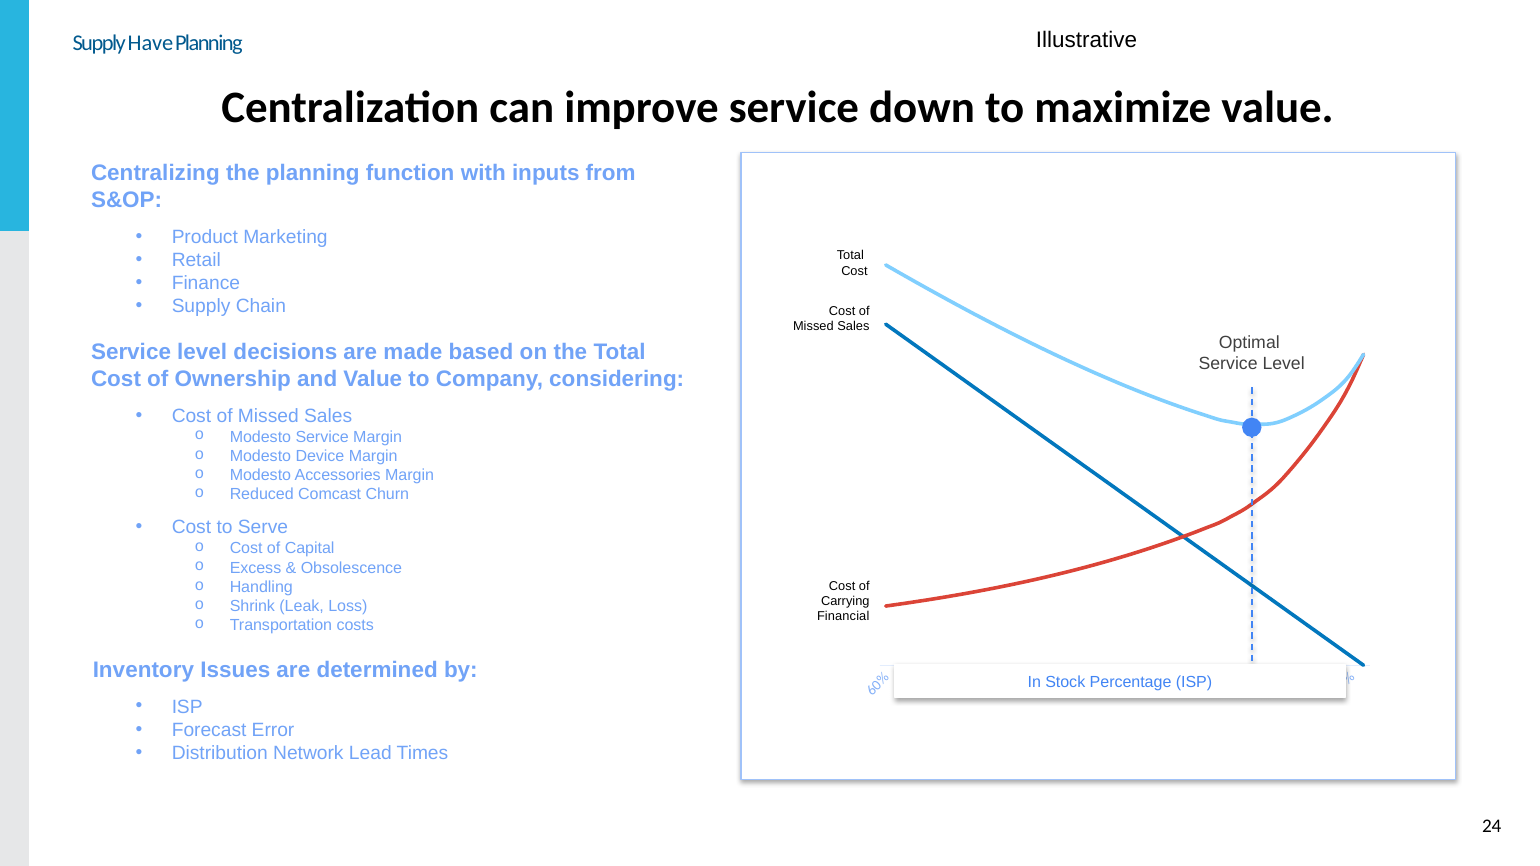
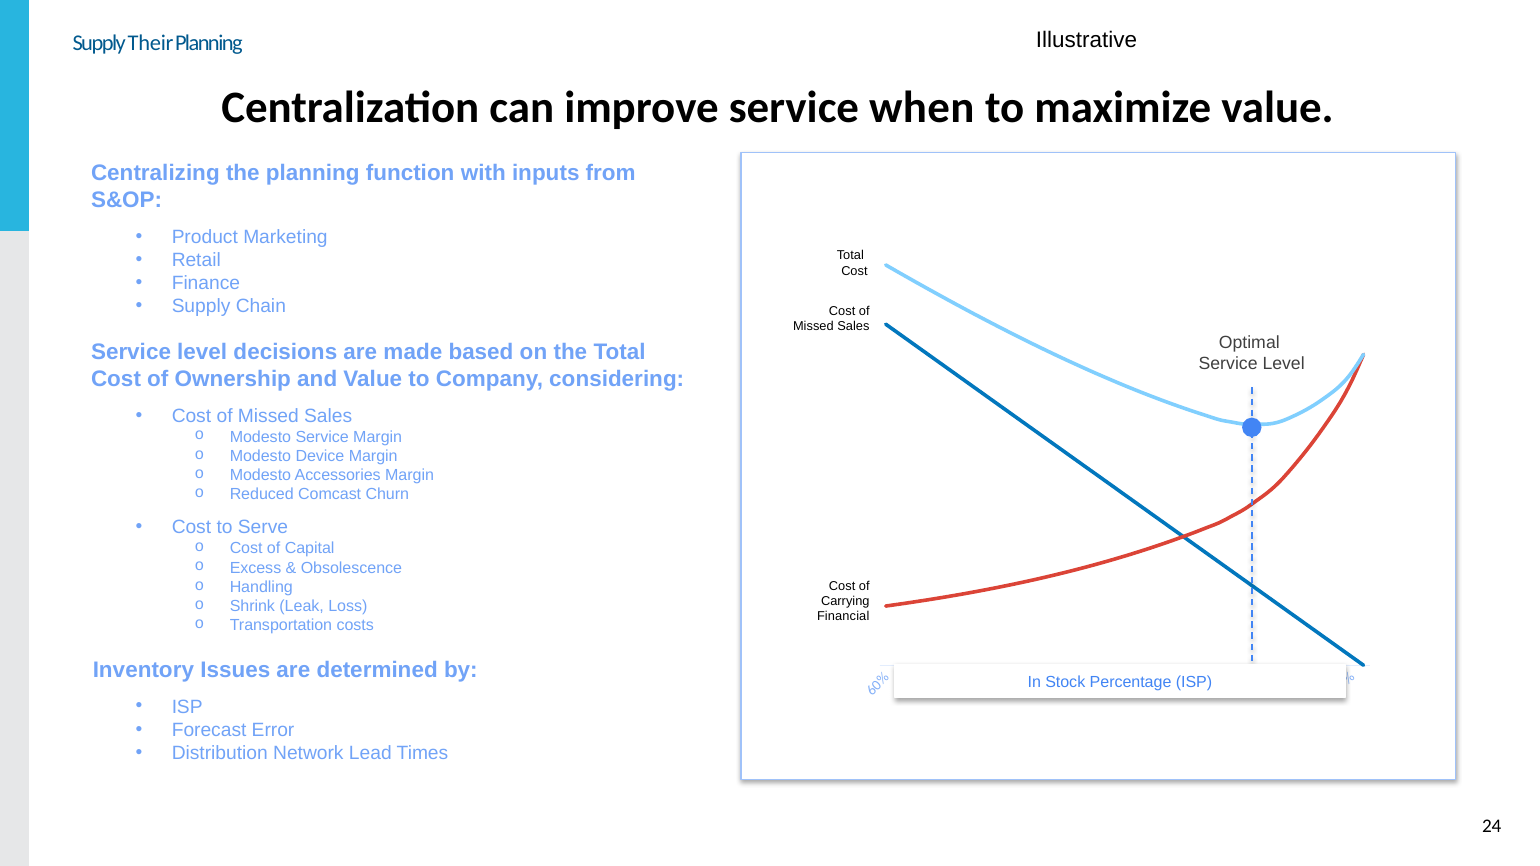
Have: Have -> Their (151, 43)
down: down -> when (922, 107)
